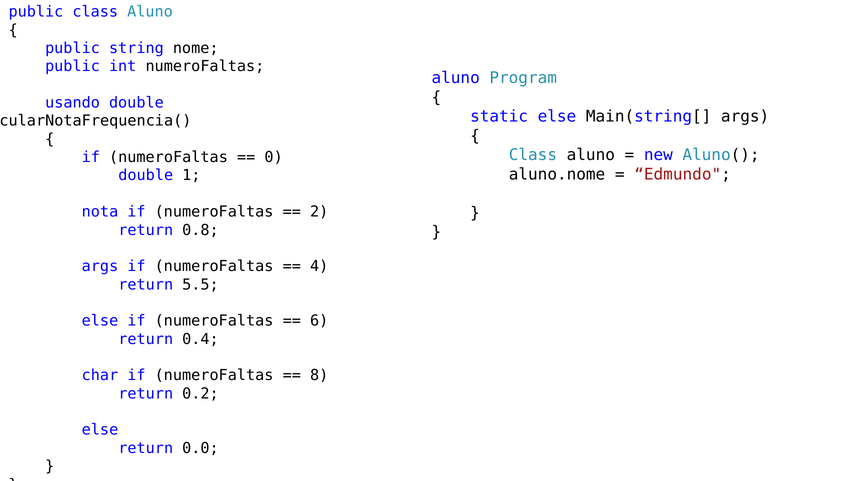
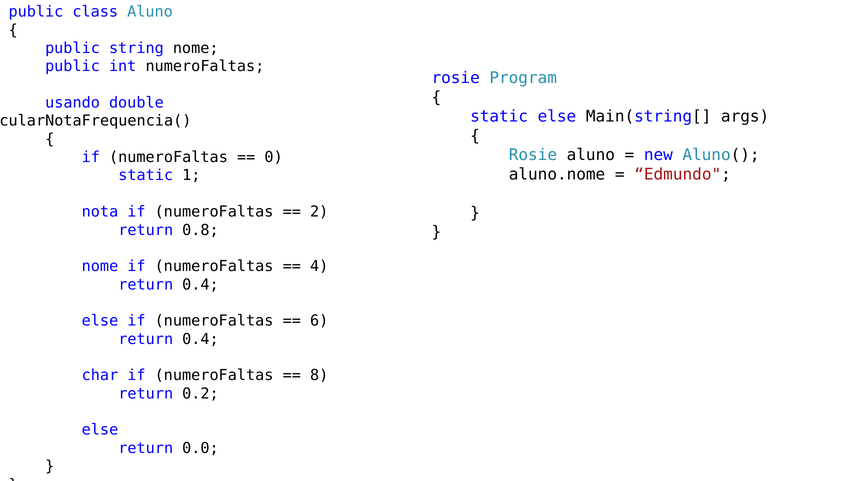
aluno: aluno -> rosie (456, 78)
Class: Class -> Rosie (533, 155)
double: double -> static (146, 176)
args: args -> nome (100, 267)
5.5: 5.5 -> 0.4 (200, 285)
